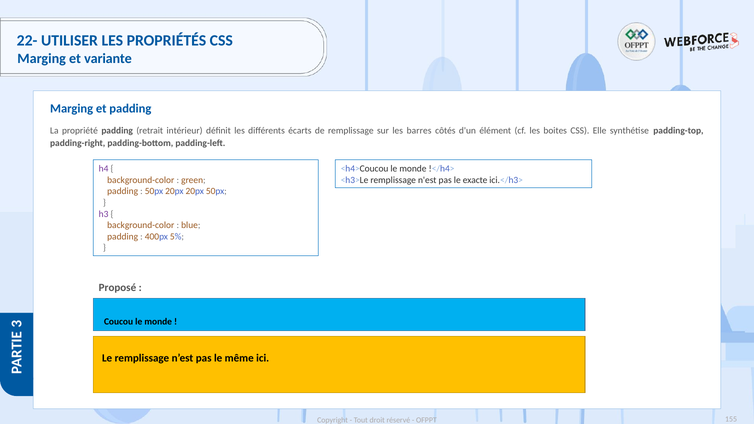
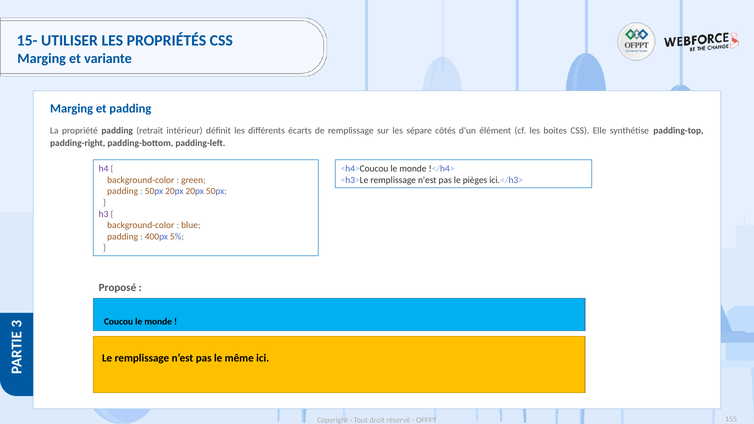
22-: 22- -> 15- (27, 41)
barres: barres -> sépare (419, 130)
exacte: exacte -> pièges (475, 180)
